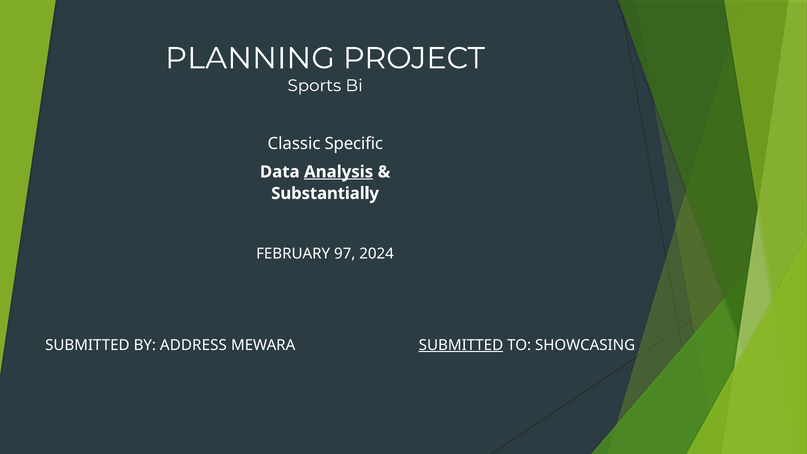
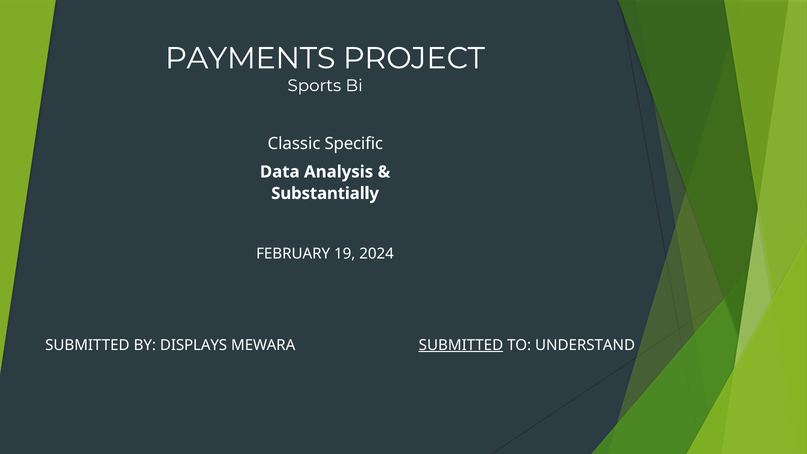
PLANNING: PLANNING -> PAYMENTS (250, 58)
Analysis underline: present -> none (339, 172)
97: 97 -> 19 (345, 254)
SHOWCASING: SHOWCASING -> UNDERSTAND (585, 345)
ADDRESS: ADDRESS -> DISPLAYS (194, 345)
